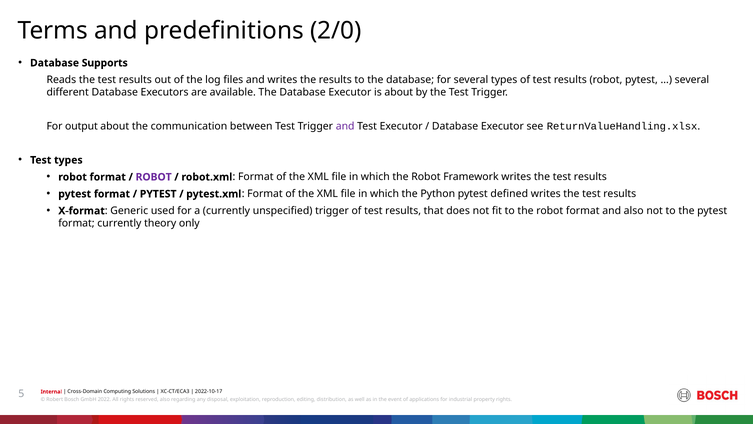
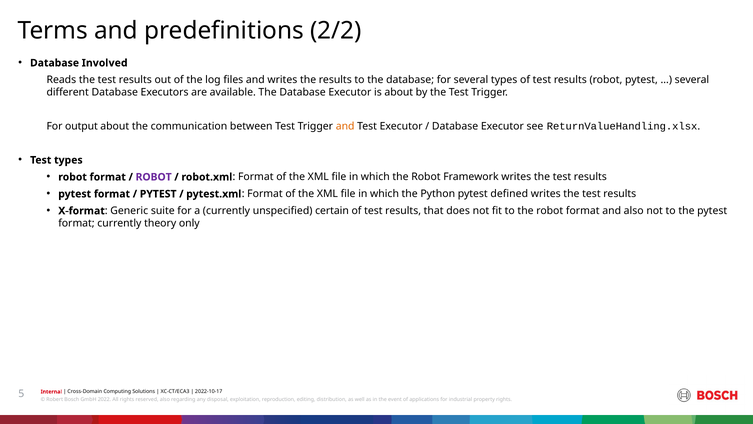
2/0: 2/0 -> 2/2 (336, 31)
Supports: Supports -> Involved (105, 63)
and colour: purple -> orange (345, 126)
used: used -> suite (163, 211)
unspecified trigger: trigger -> certain (332, 211)
